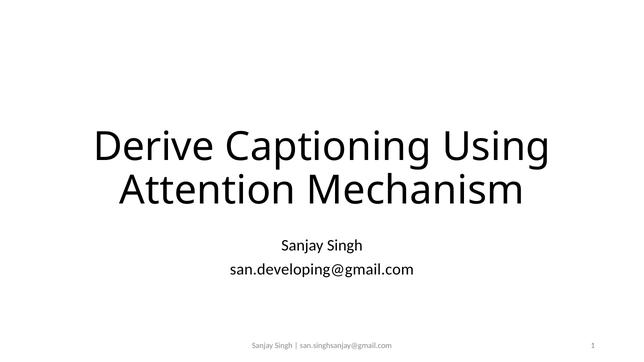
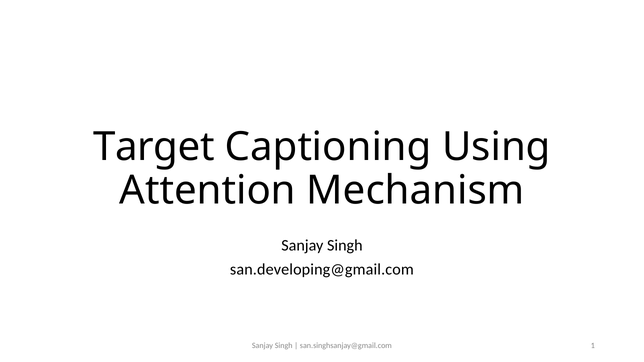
Derive: Derive -> Target (154, 147)
